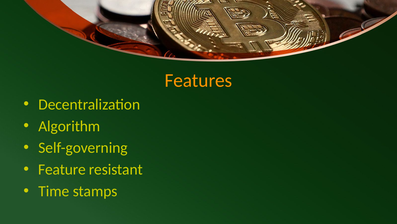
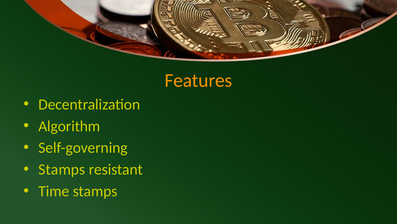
Feature: Feature -> Stamps (62, 169)
